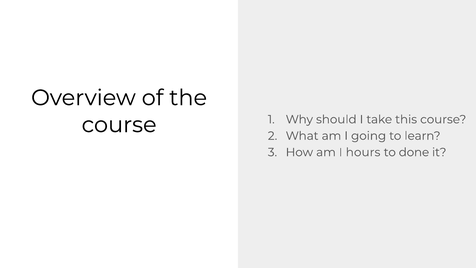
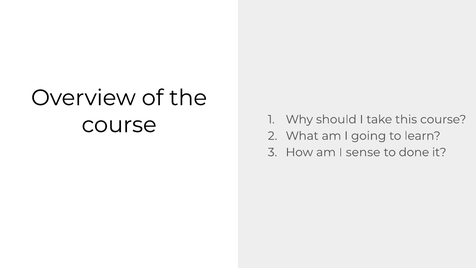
hours: hours -> sense (363, 152)
